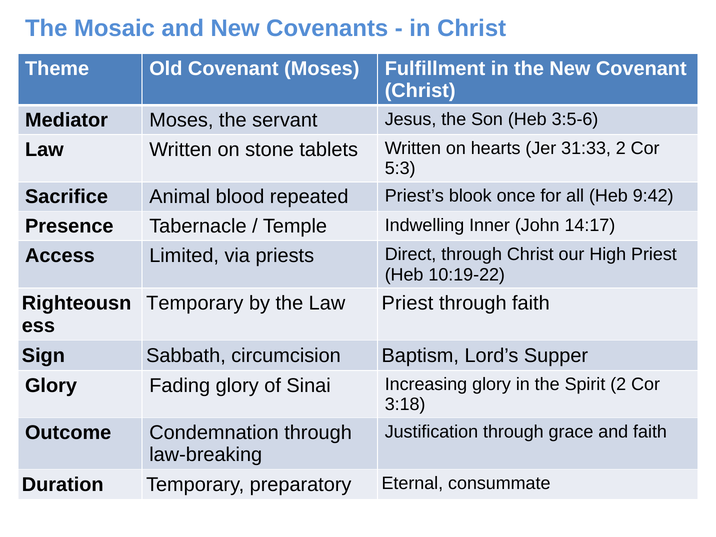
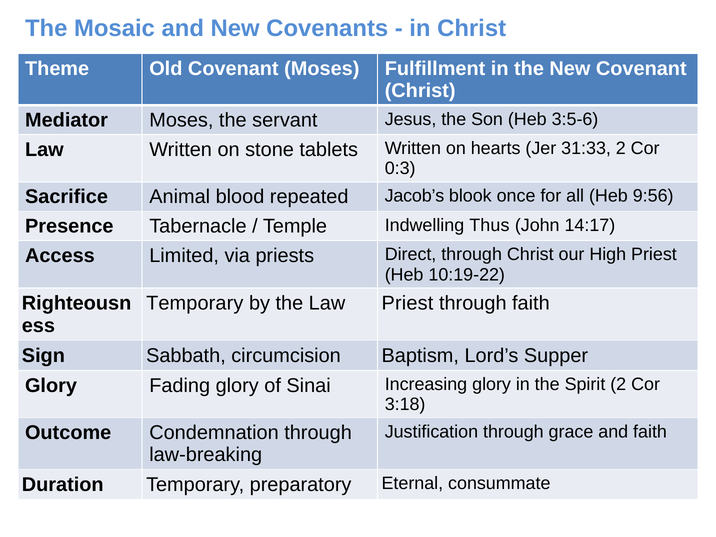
5:3: 5:3 -> 0:3 (400, 169)
Priest’s: Priest’s -> Jacob’s (414, 196)
9:42: 9:42 -> 9:56 (653, 196)
Inner: Inner -> Thus (489, 225)
